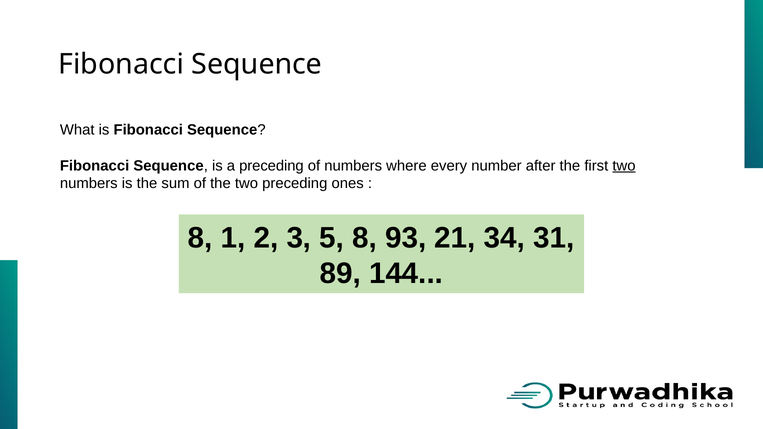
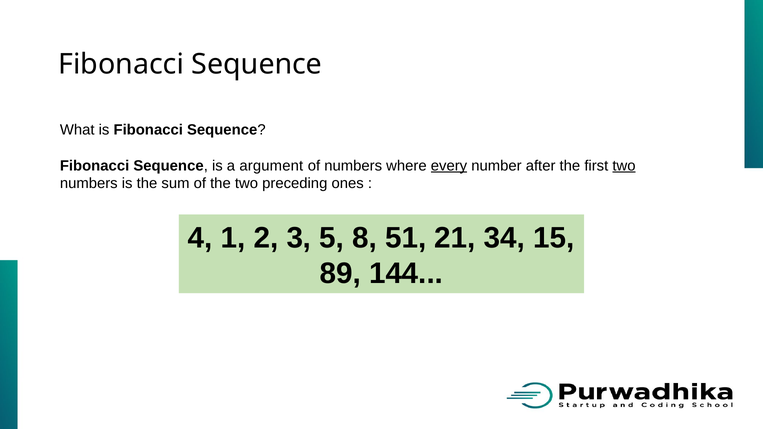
a preceding: preceding -> argument (271, 166)
every underline: none -> present (449, 166)
8: 8 -> 4 (200, 238)
93: 93 -> 51 (406, 238)
31: 31 -> 15 (554, 238)
